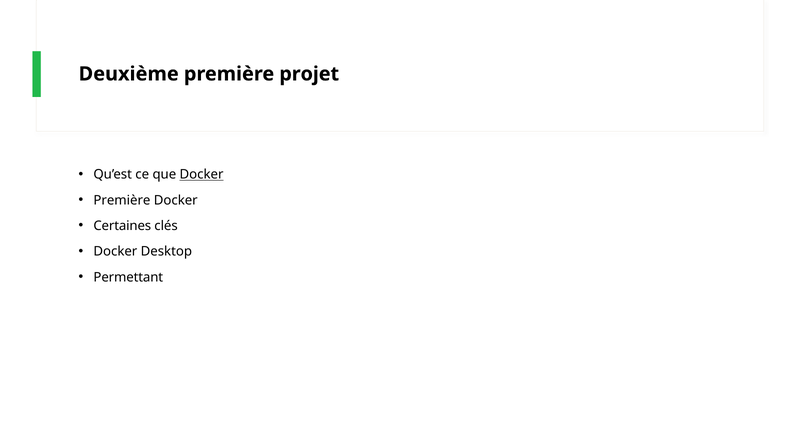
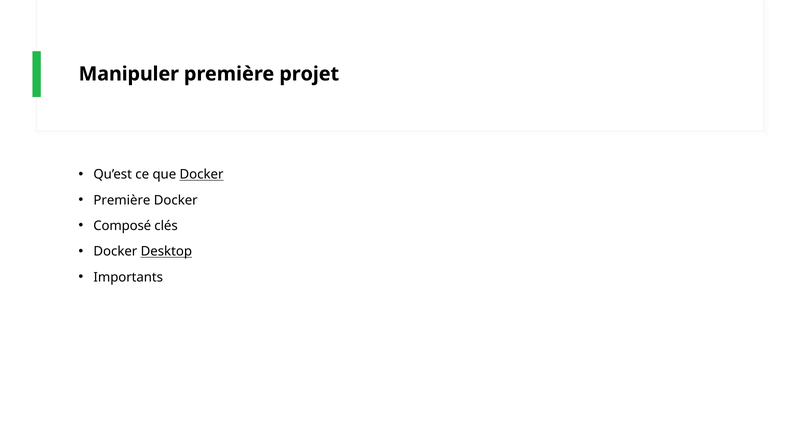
Deuxième: Deuxième -> Manipuler (129, 74)
Certaines: Certaines -> Composé (122, 226)
Desktop underline: none -> present (166, 252)
Permettant: Permettant -> Importants (128, 278)
